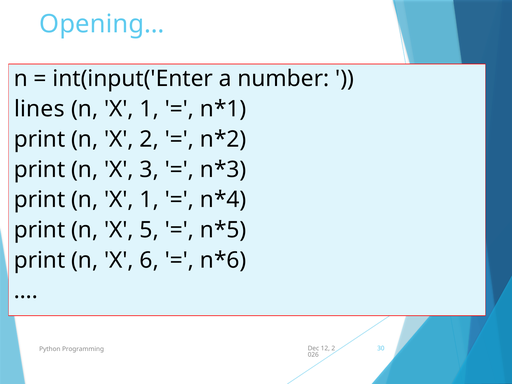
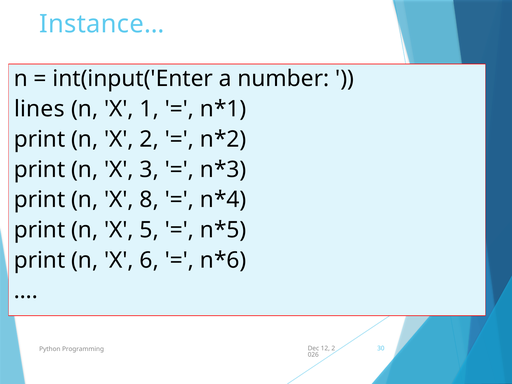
Opening…: Opening… -> Instance… (102, 24)
print n X 1: 1 -> 8 (149, 200)
